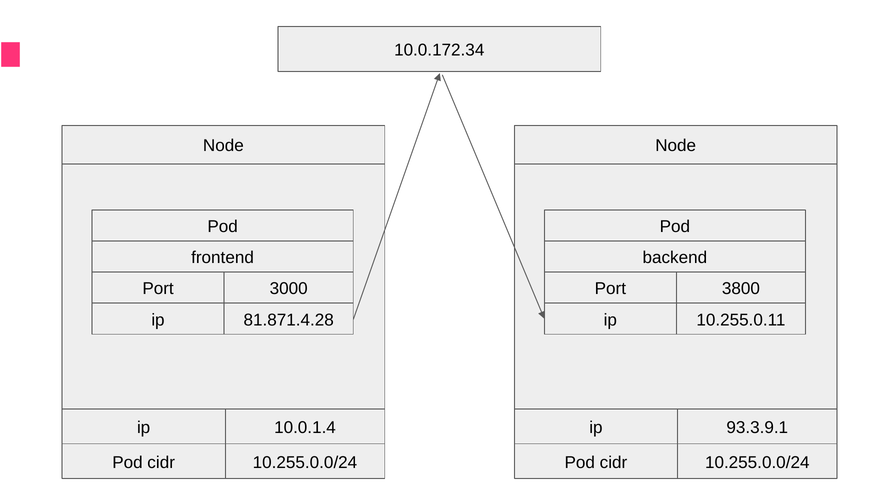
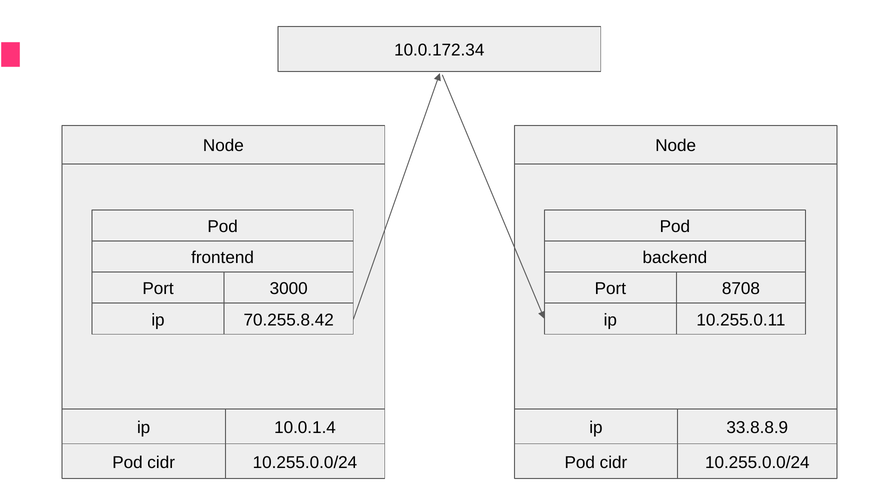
3800: 3800 -> 8708 (741, 289)
81.871.4.28: 81.871.4.28 -> 70.255.8.42 (289, 320)
93.3.9.1: 93.3.9.1 -> 33.8.8.9 (757, 427)
